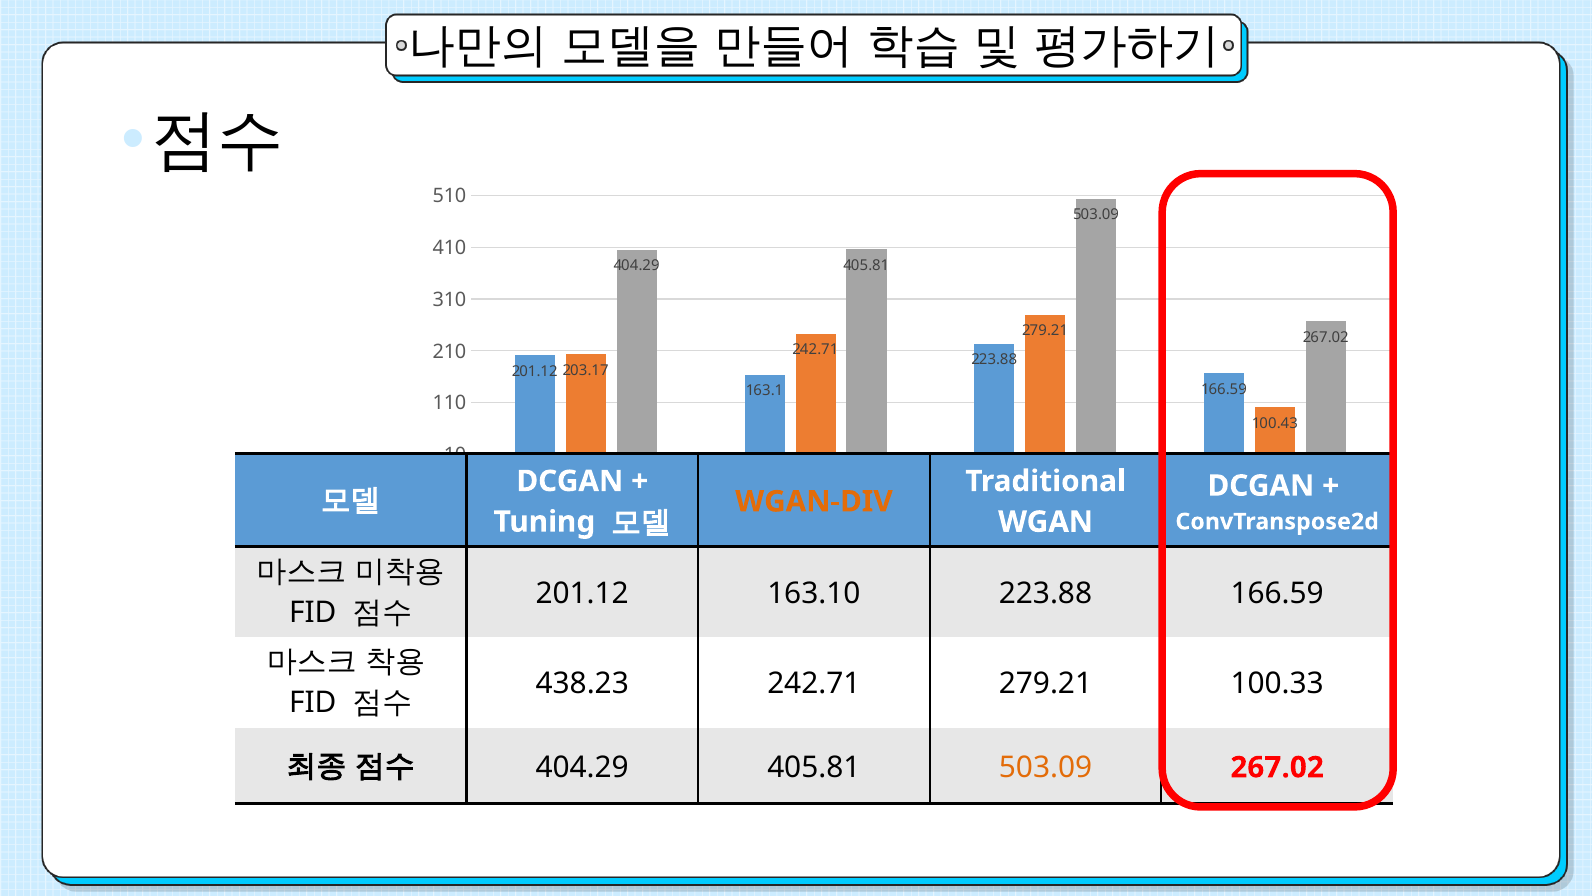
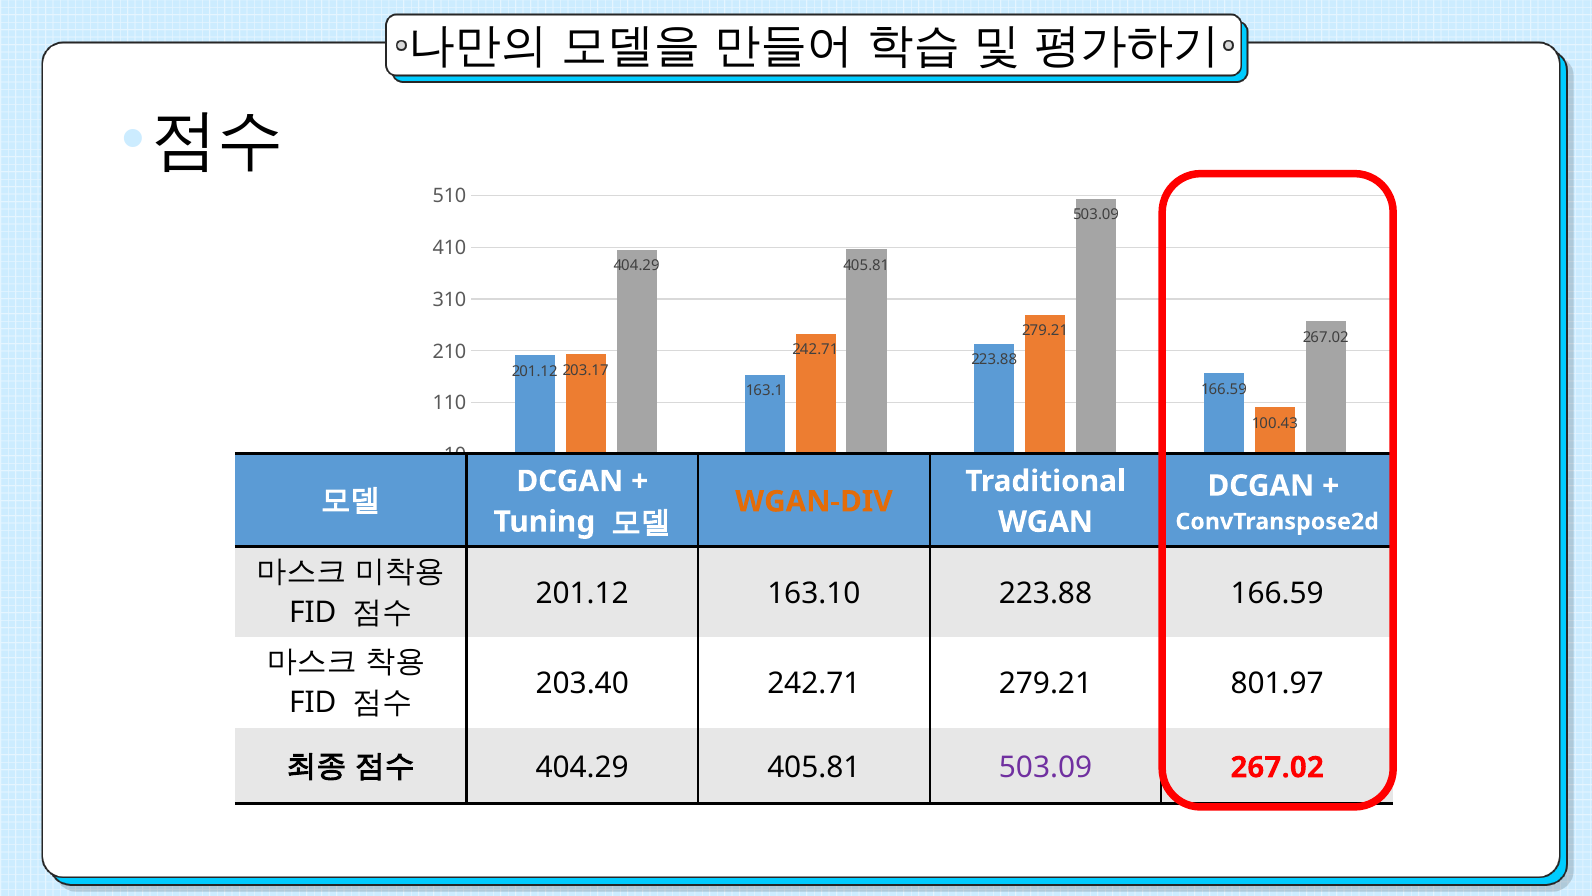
438.23: 438.23 -> 203.40 (582, 684)
100.33: 100.33 -> 801.97 (1277, 684)
503.09 colour: orange -> purple (1046, 767)
